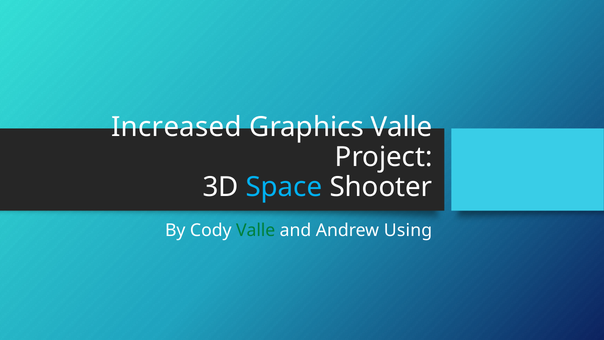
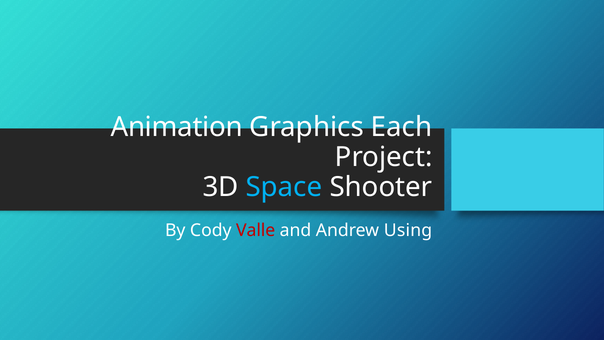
Increased: Increased -> Animation (177, 127)
Graphics Valle: Valle -> Each (402, 127)
Valle colour: green -> red (256, 230)
